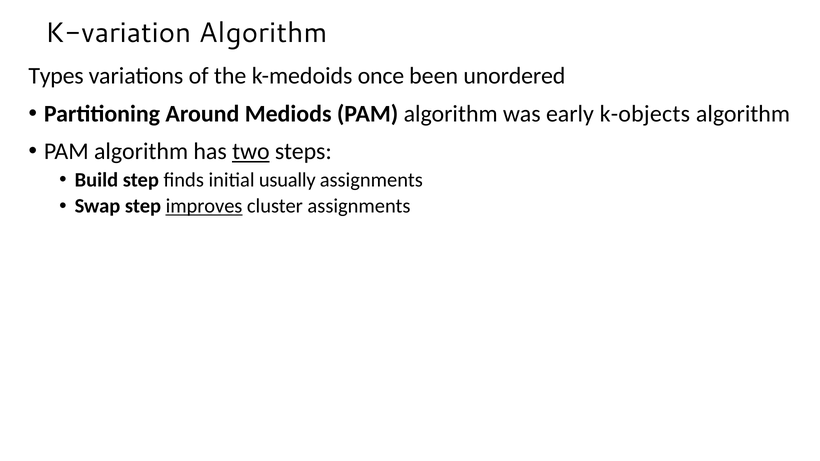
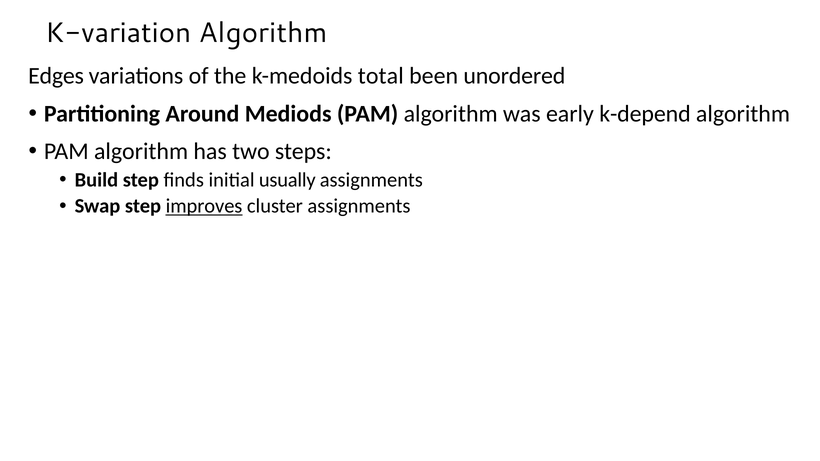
Types: Types -> Edges (56, 76)
once: once -> total (381, 76)
k-objects: k-objects -> k-depend (645, 114)
two underline: present -> none (251, 152)
